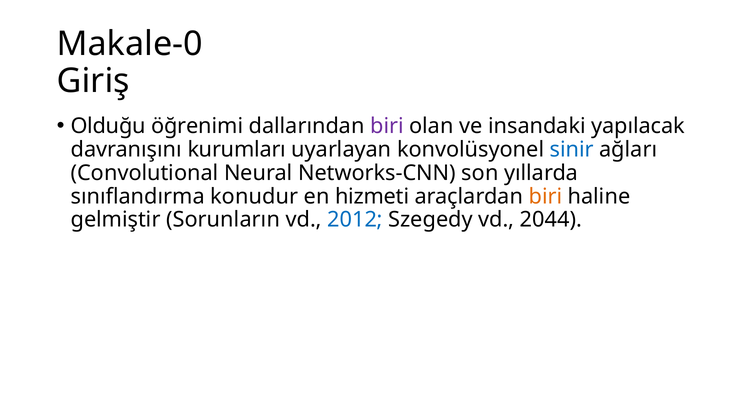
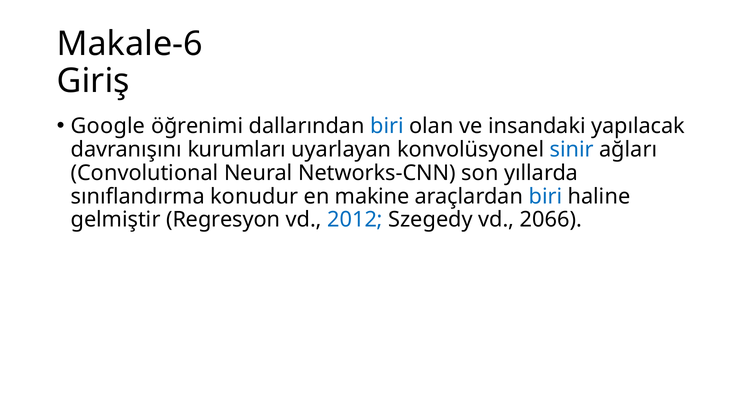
Makale-0: Makale-0 -> Makale-6 (130, 44)
Olduğu: Olduğu -> Google (108, 126)
biri colour: purple -> blue (387, 126)
hizmeti: hizmeti -> makine (372, 196)
biri colour: orange -> blue (545, 196)
Sorunların: Sorunların -> Regresyon (223, 220)
2044: 2044 -> 2066 (551, 220)
